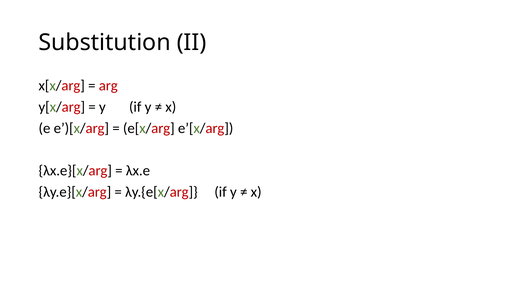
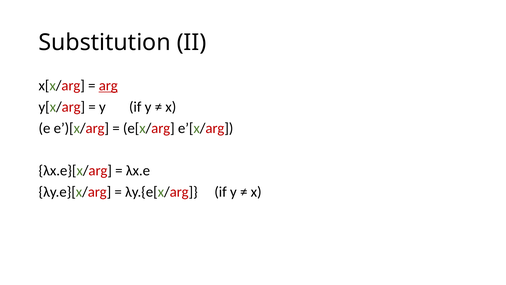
arg underline: none -> present (108, 86)
